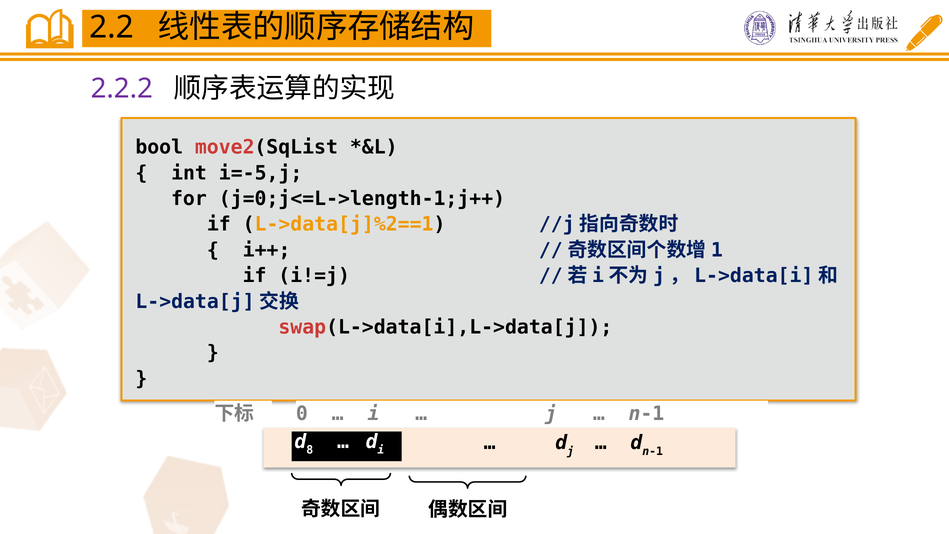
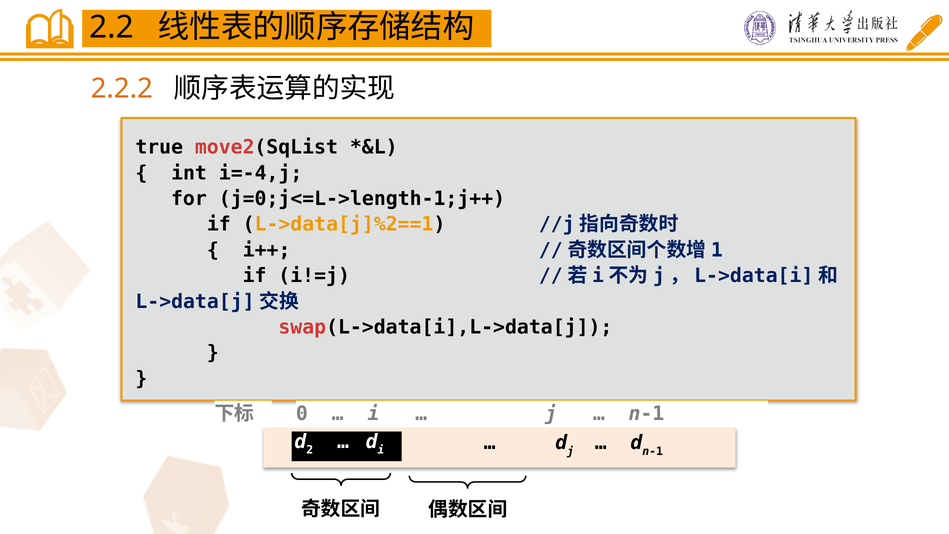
2.2.2 colour: purple -> orange (122, 89)
bool: bool -> true (159, 147)
i=-5,j: i=-5,j -> i=-4,j (261, 173)
8: 8 -> 2 (310, 450)
